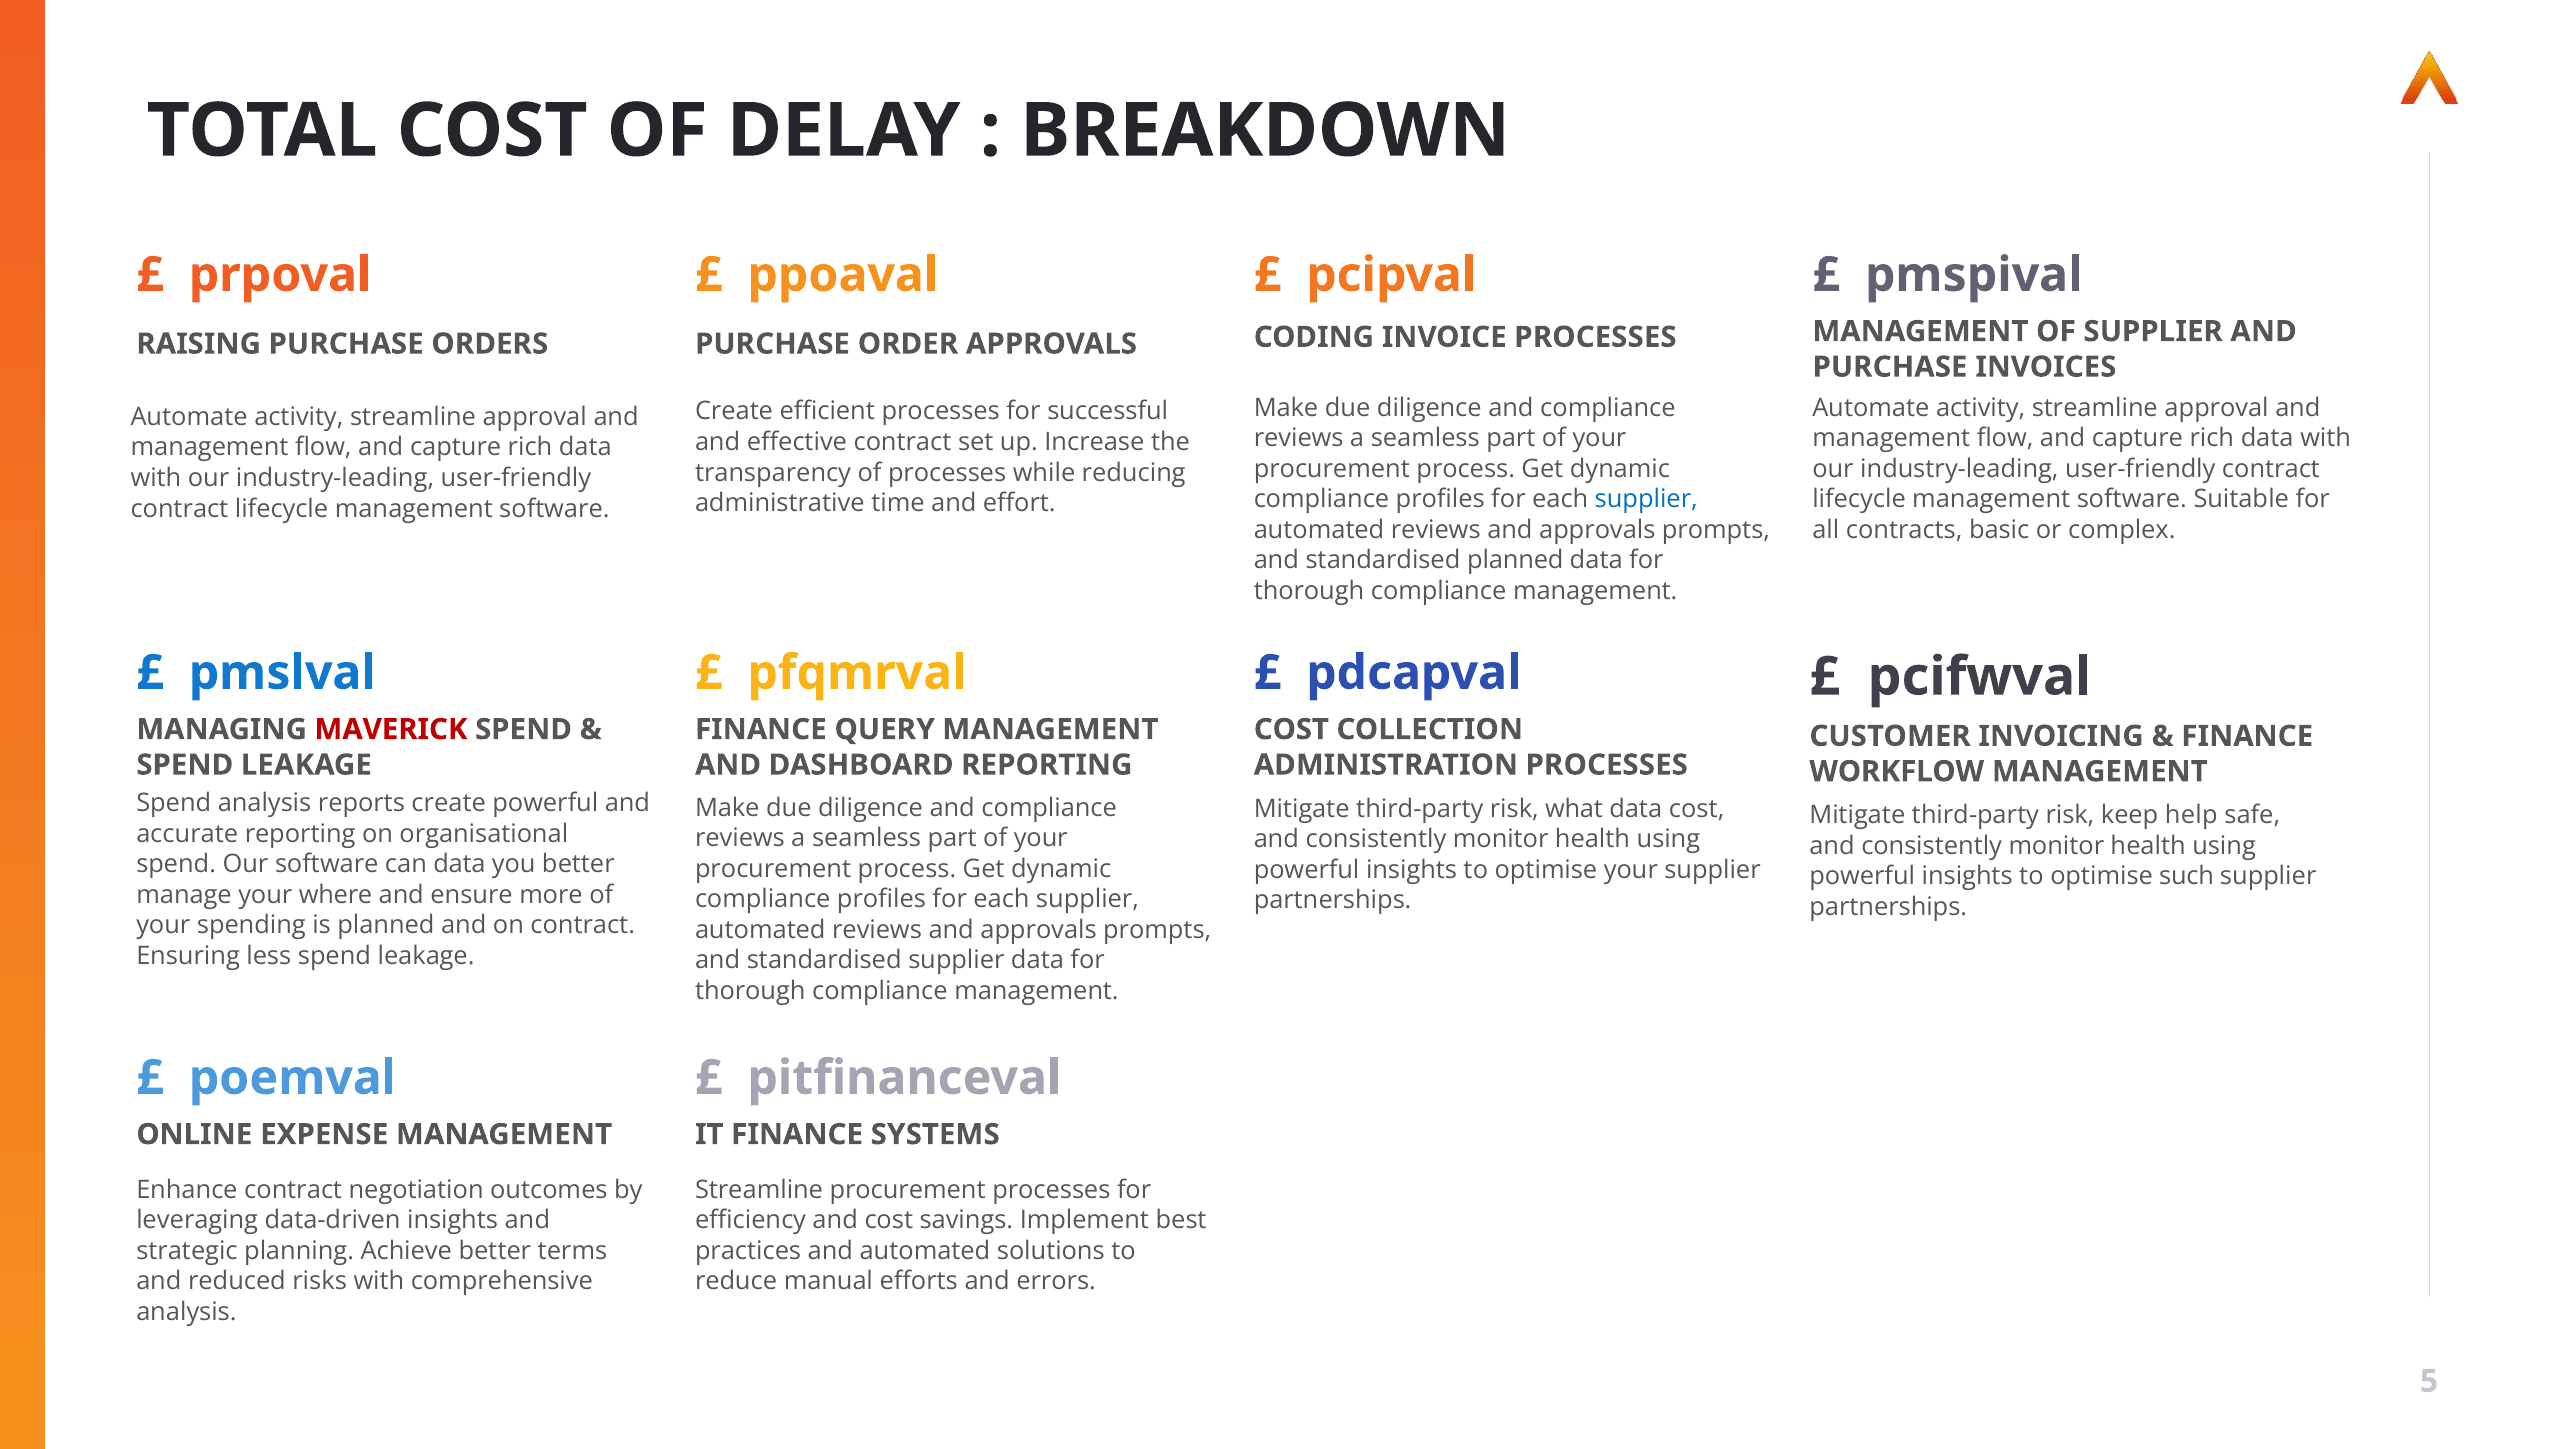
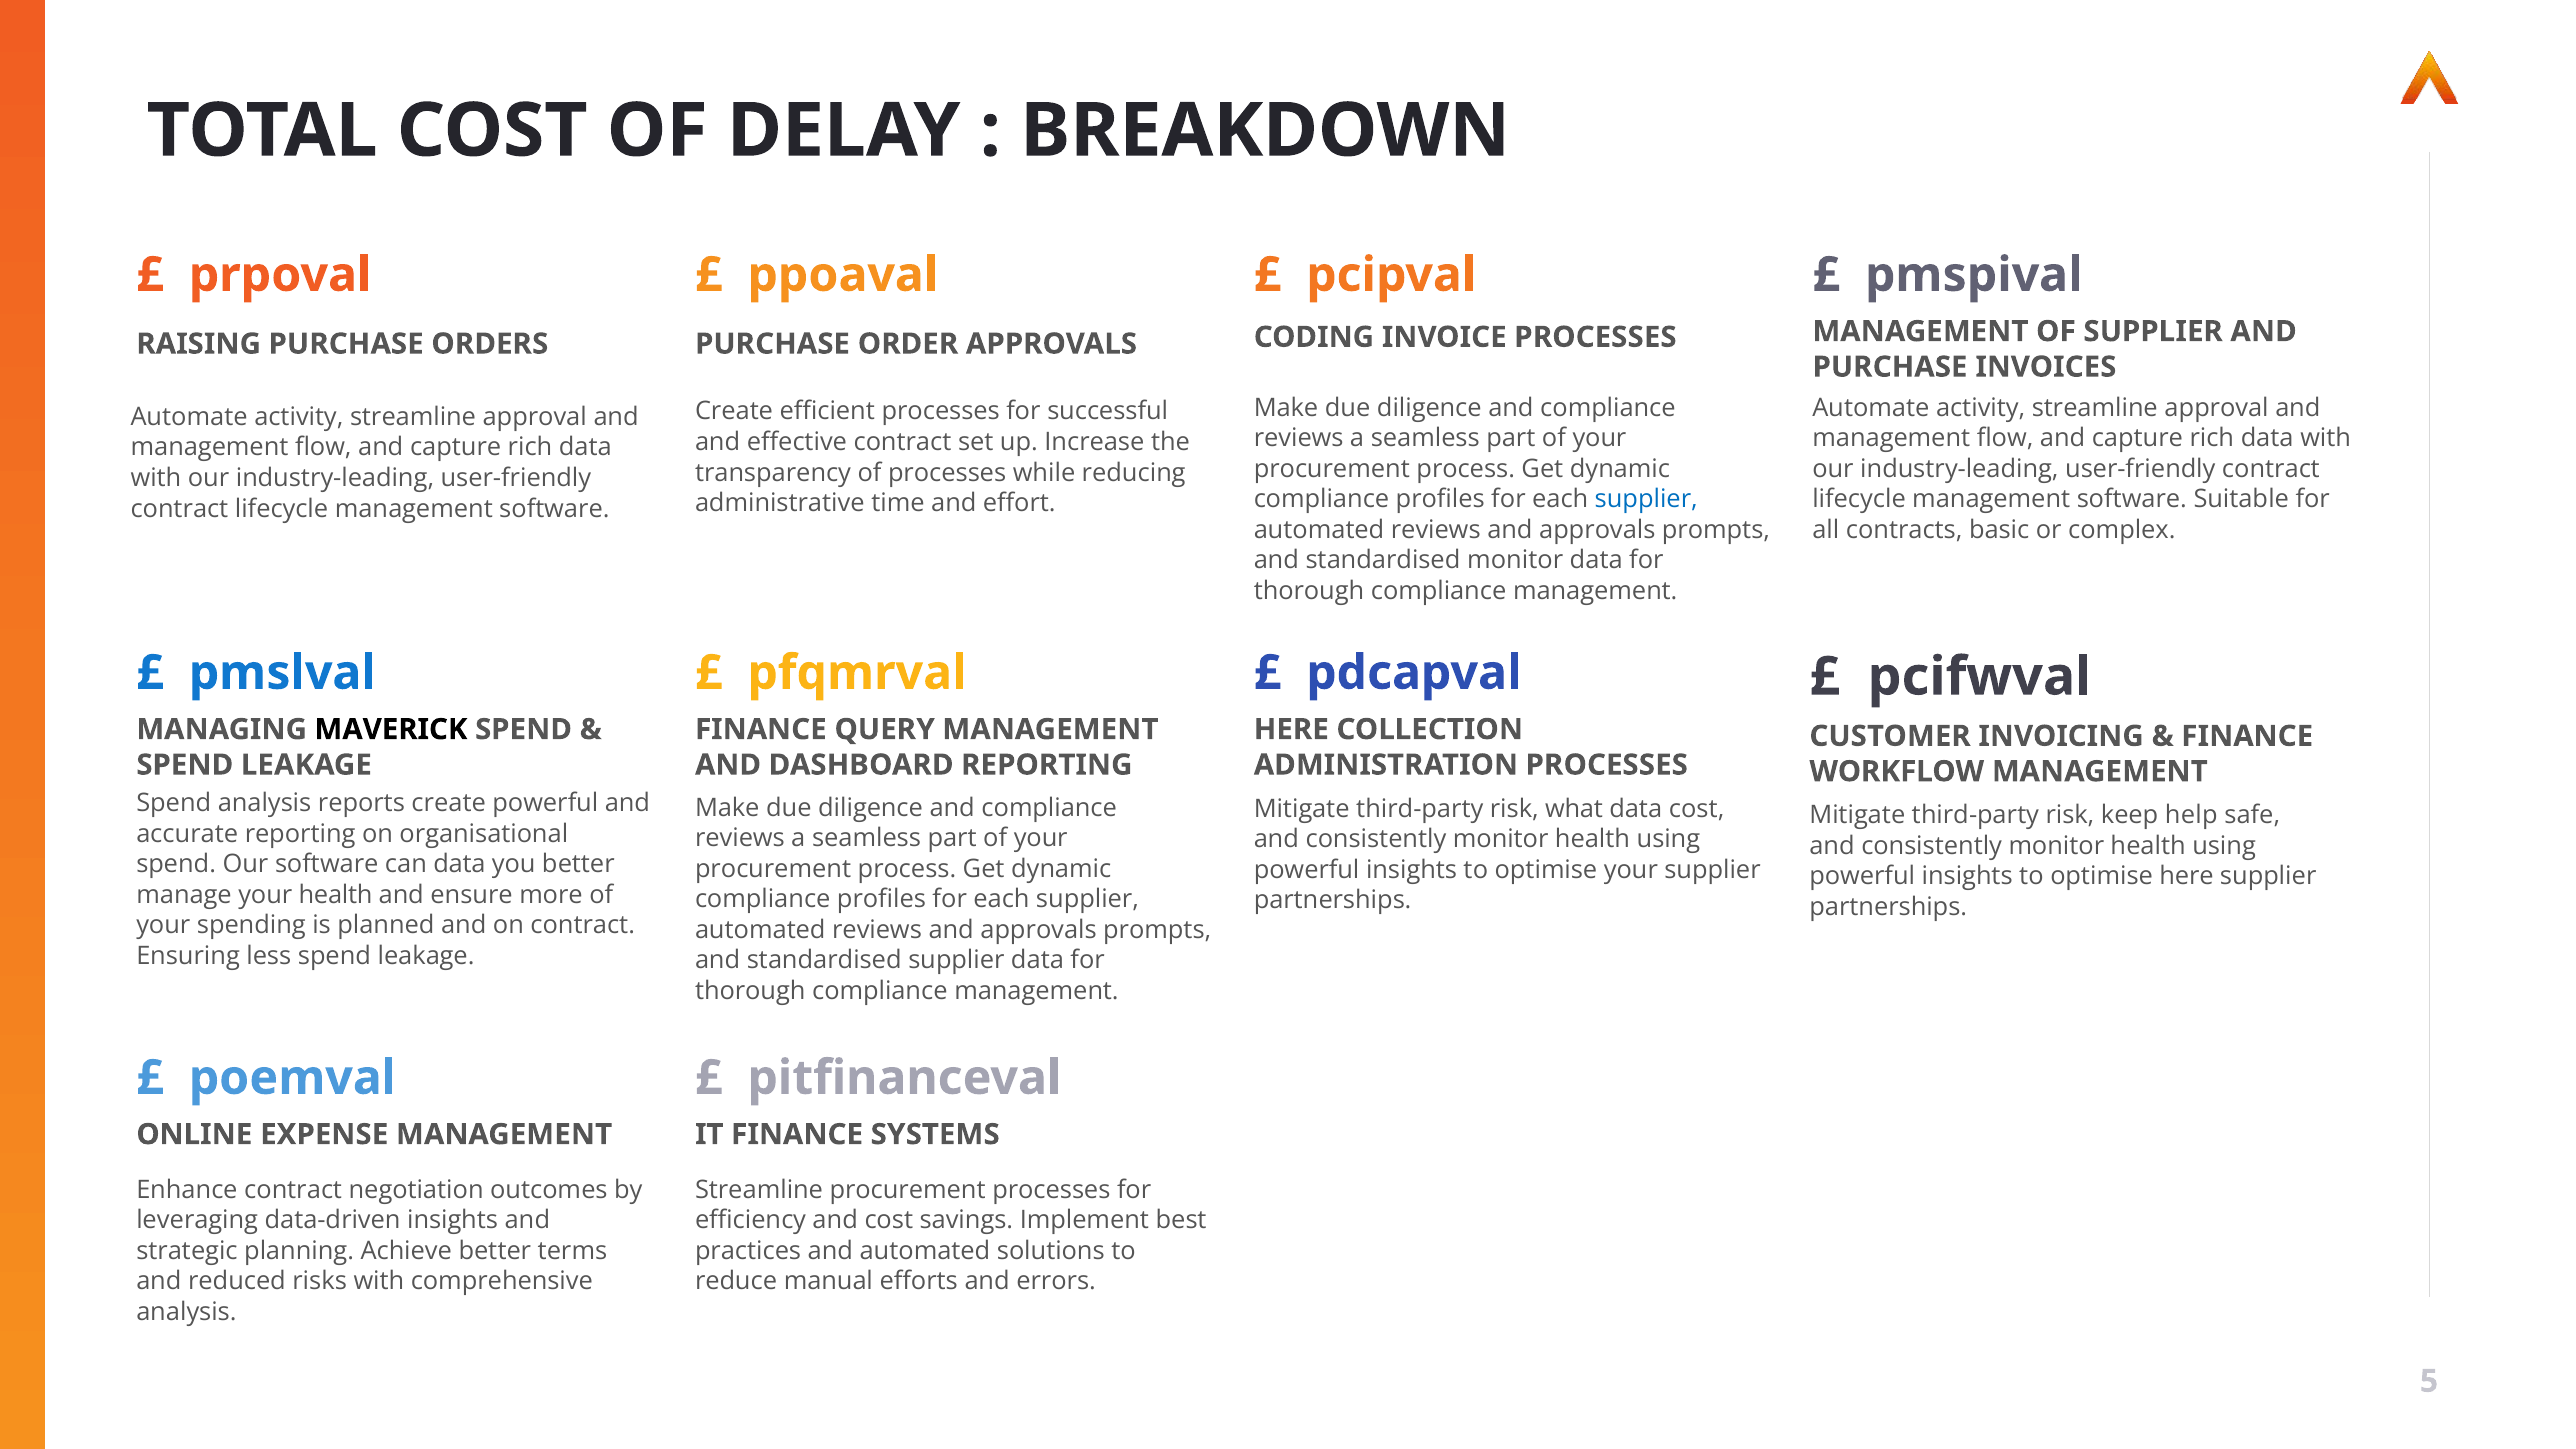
standardised planned: planned -> monitor (1515, 561)
MAVERICK colour: red -> black (391, 729)
COST: COST -> HERE (1291, 729)
optimise such: such -> here (2187, 877)
your where: where -> health (336, 895)
